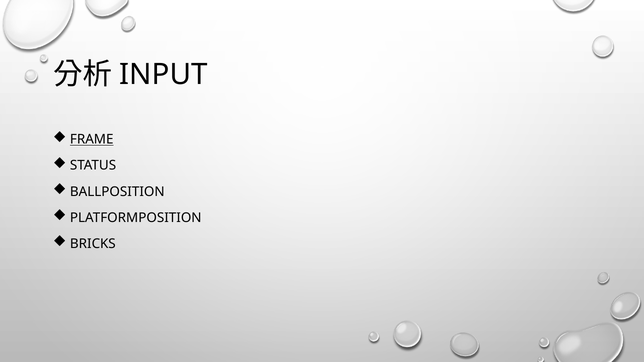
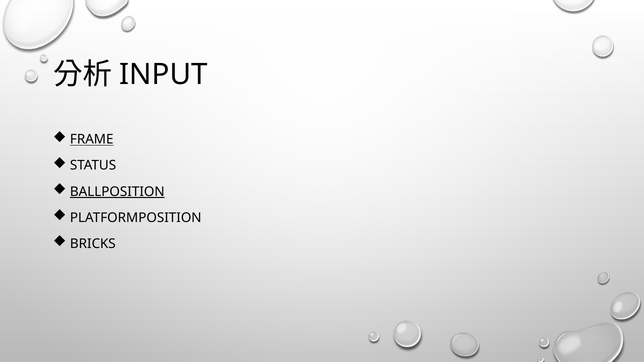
BALLPOSITION underline: none -> present (117, 192)
